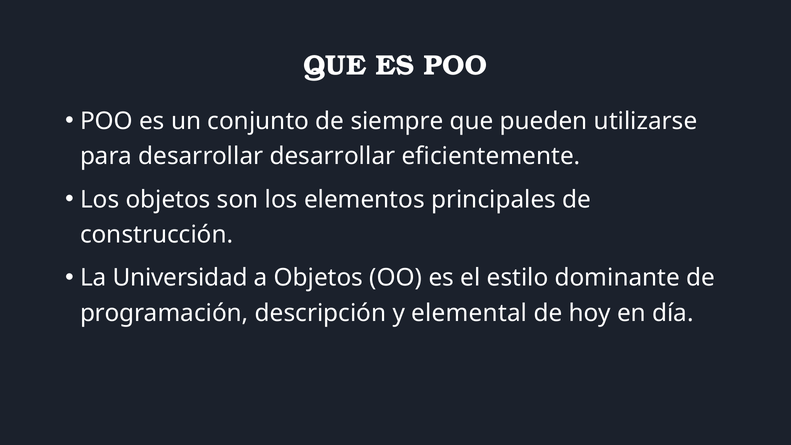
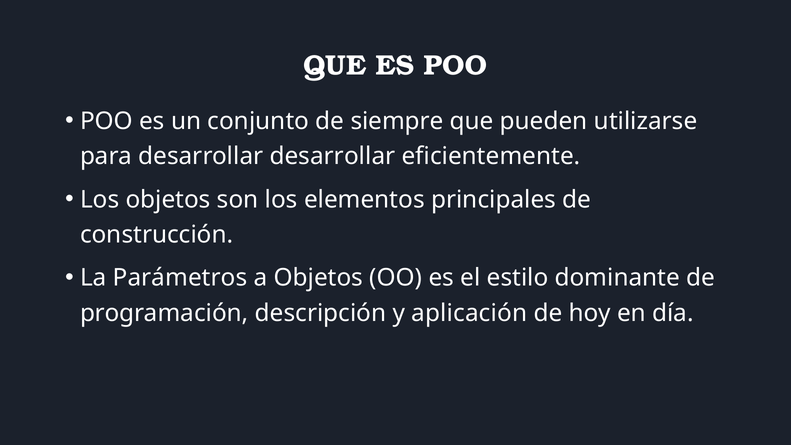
Universidad: Universidad -> Parámetros (180, 278)
elemental: elemental -> aplicación (469, 313)
